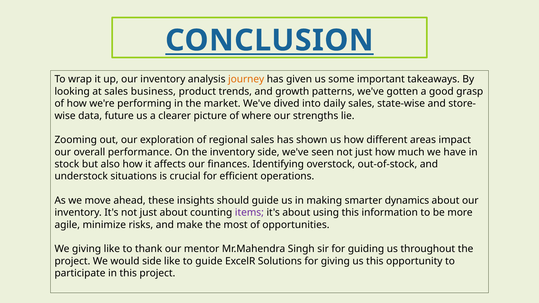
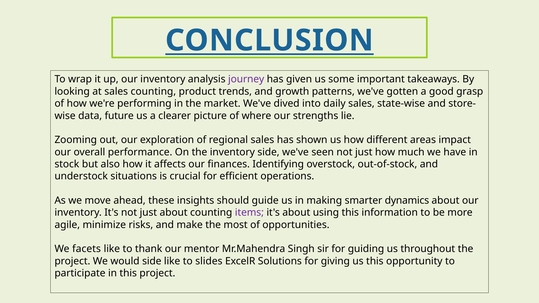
journey colour: orange -> purple (246, 79)
sales business: business -> counting (153, 91)
We giving: giving -> facets (87, 249)
to guide: guide -> slides (209, 261)
